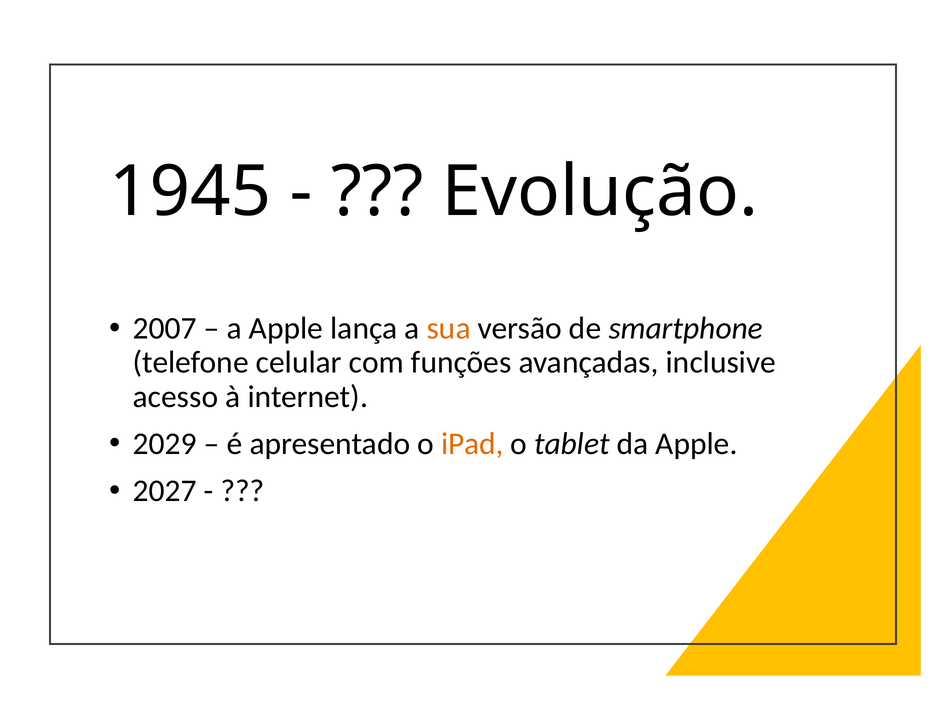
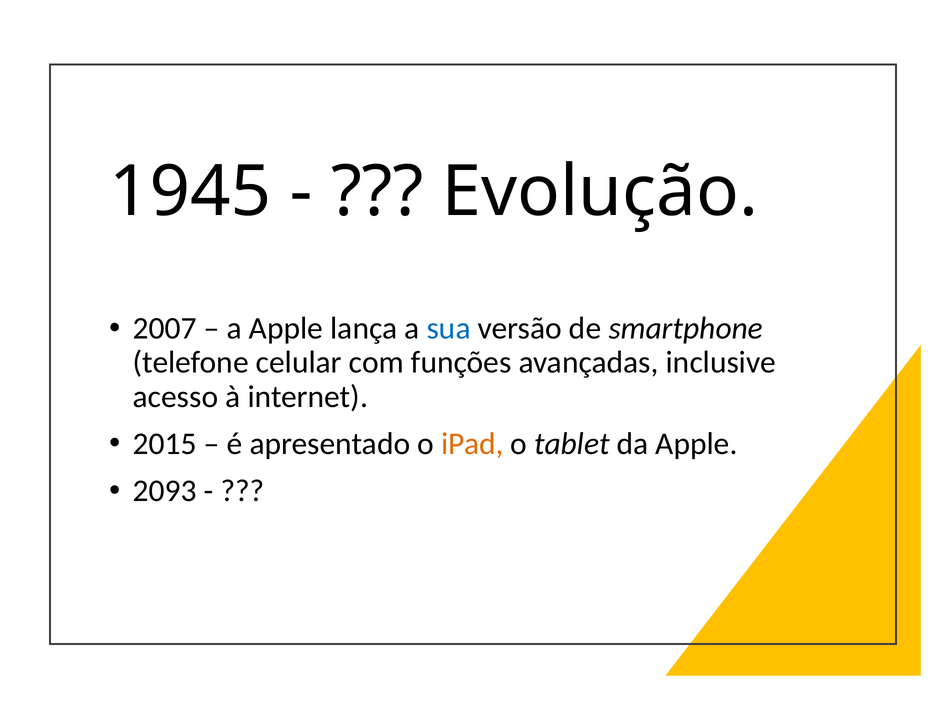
sua colour: orange -> blue (449, 329)
2029: 2029 -> 2015 (165, 444)
2027: 2027 -> 2093 (165, 491)
